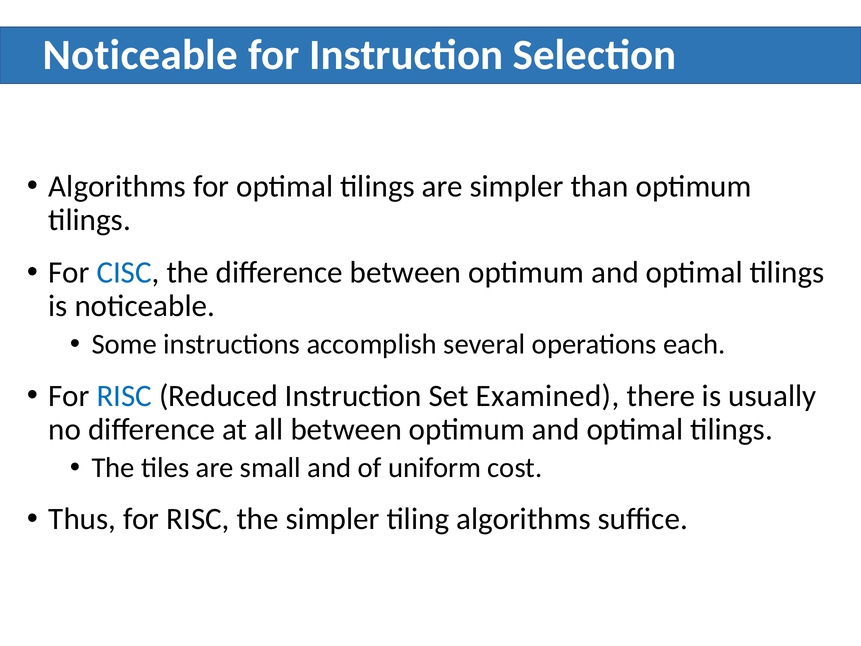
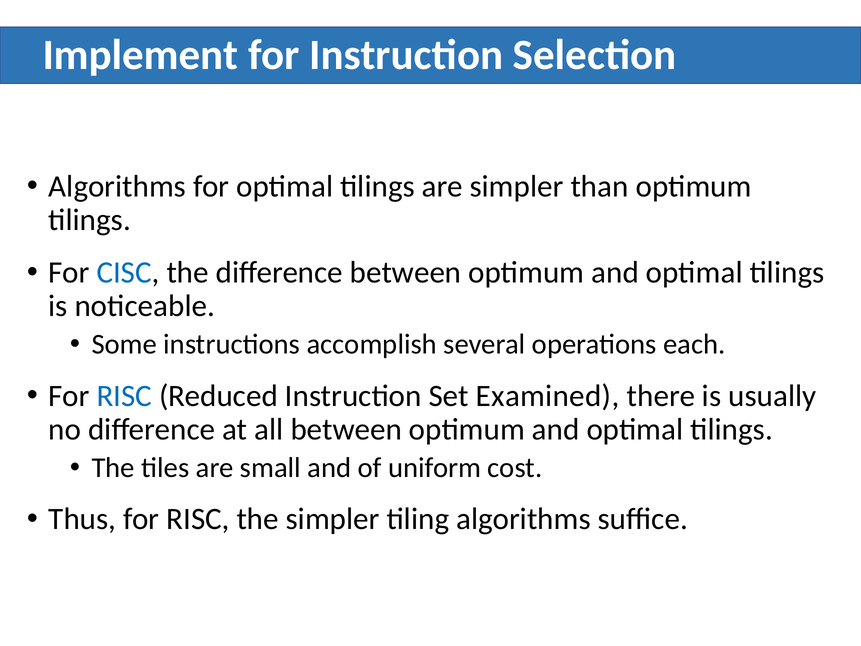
Noticeable: Noticeable -> Implement (140, 55)
